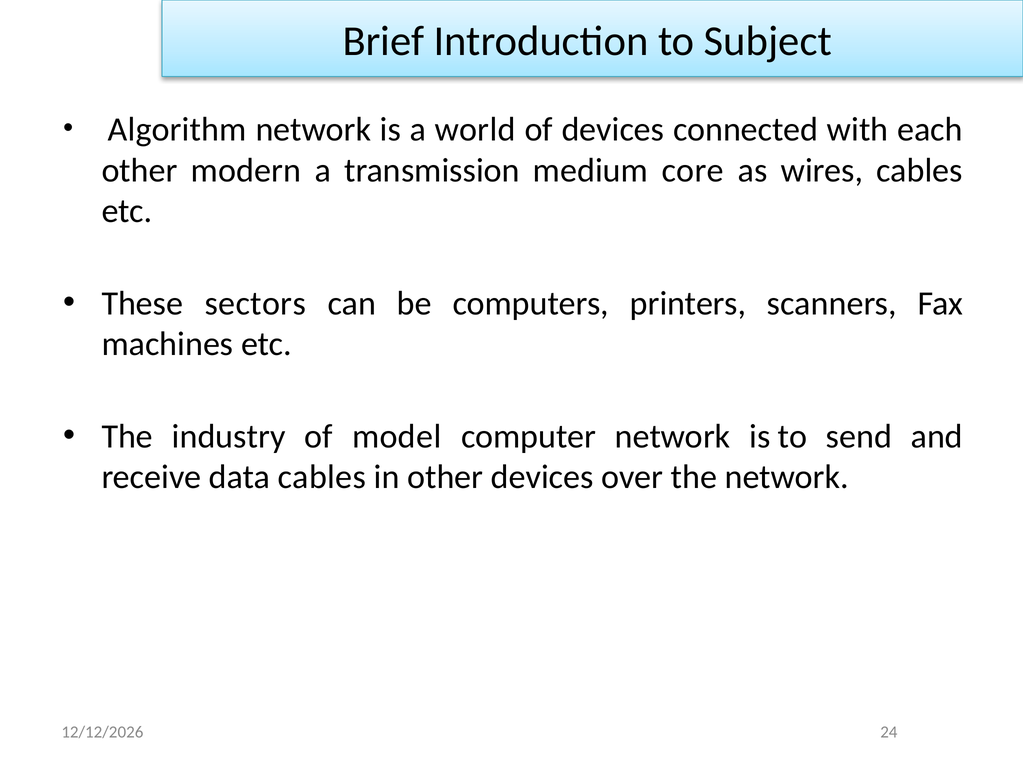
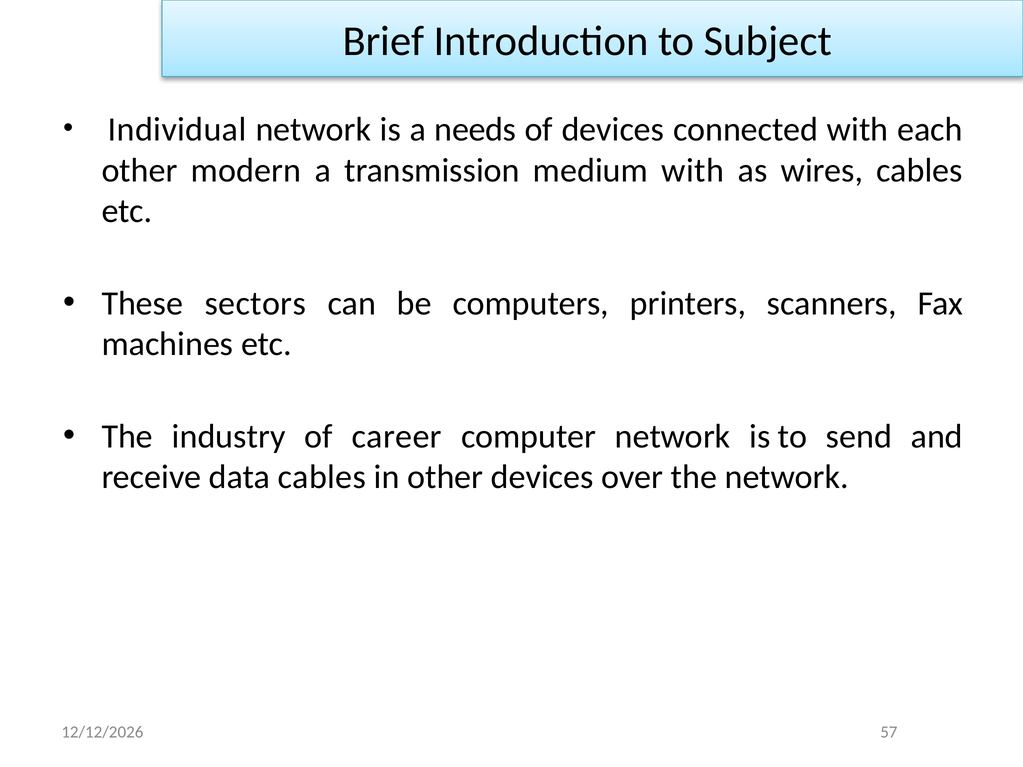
Algorithm: Algorithm -> Individual (177, 129)
world: world -> needs (475, 129)
medium core: core -> with (693, 170)
model: model -> career (397, 436)
24: 24 -> 57 (889, 733)
